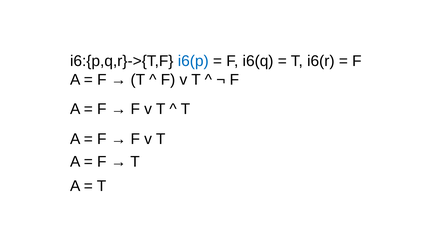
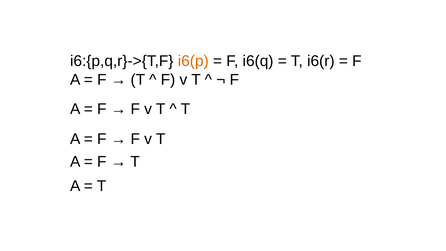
i6(p colour: blue -> orange (193, 61)
